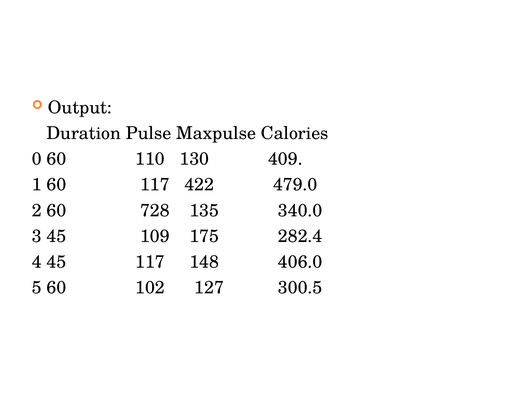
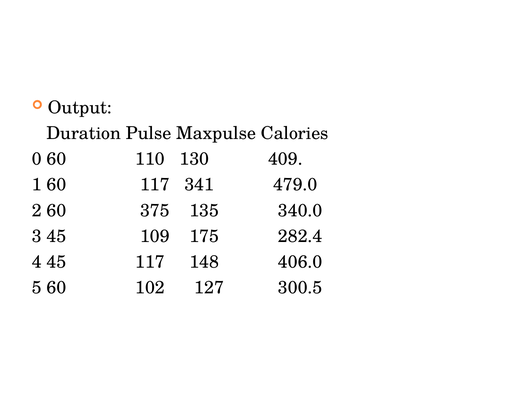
422: 422 -> 341 (199, 185)
728: 728 -> 375 (155, 210)
